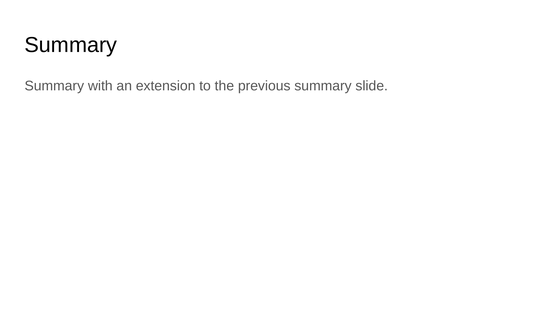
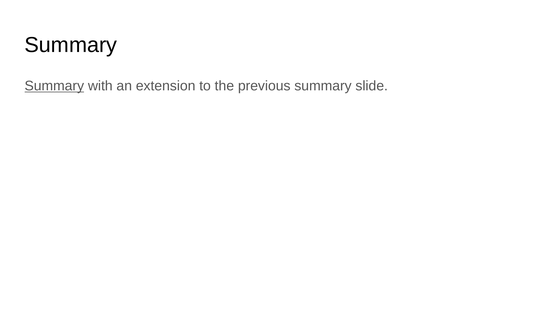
Summary underline: none -> present (54, 86)
